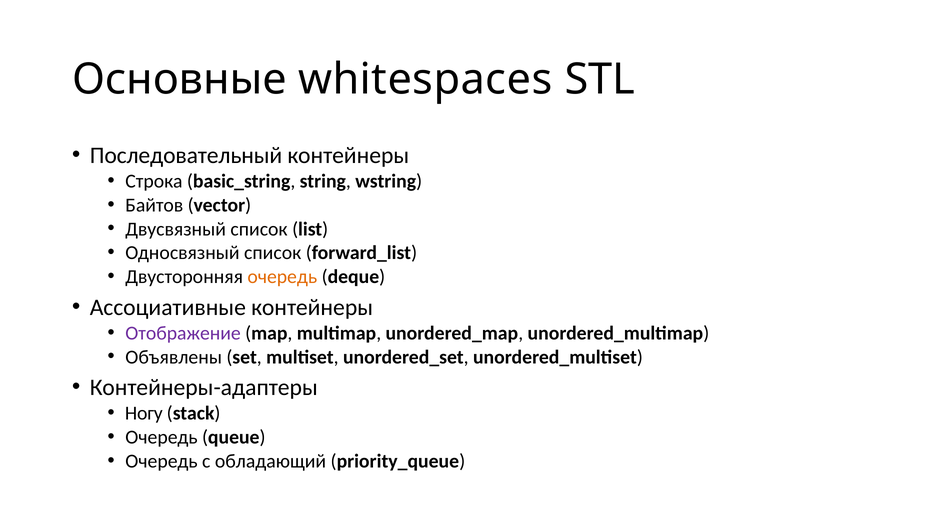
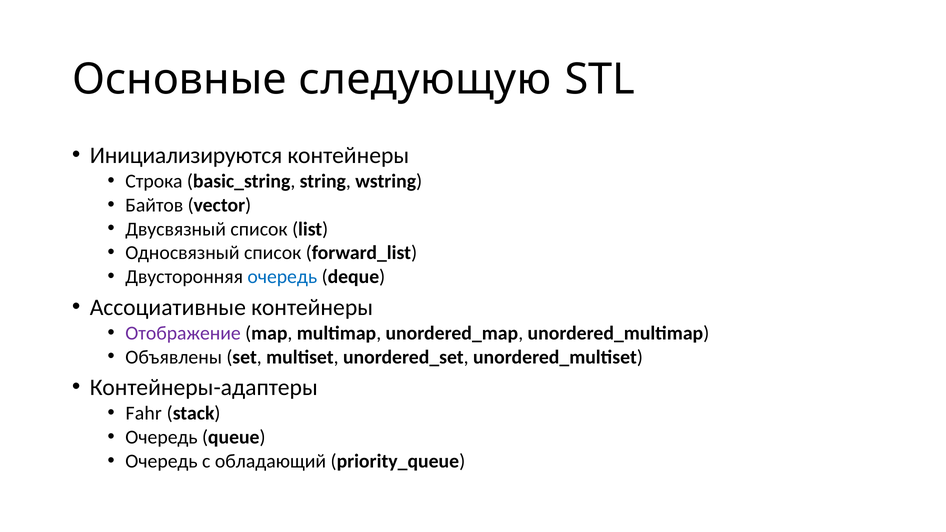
whitespaces: whitespaces -> следующую (425, 79)
Последовательный: Последовательный -> Инициализируются (186, 156)
очередь colour: orange -> blue (282, 277)
Ногу: Ногу -> Fahr (144, 414)
